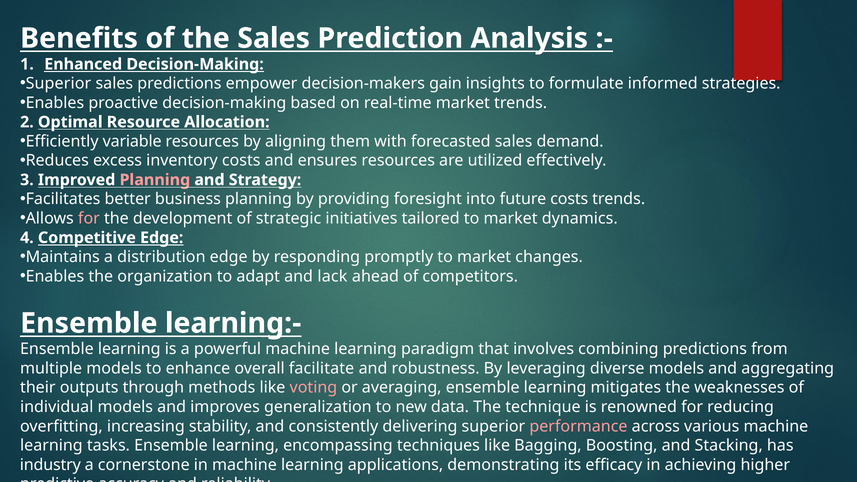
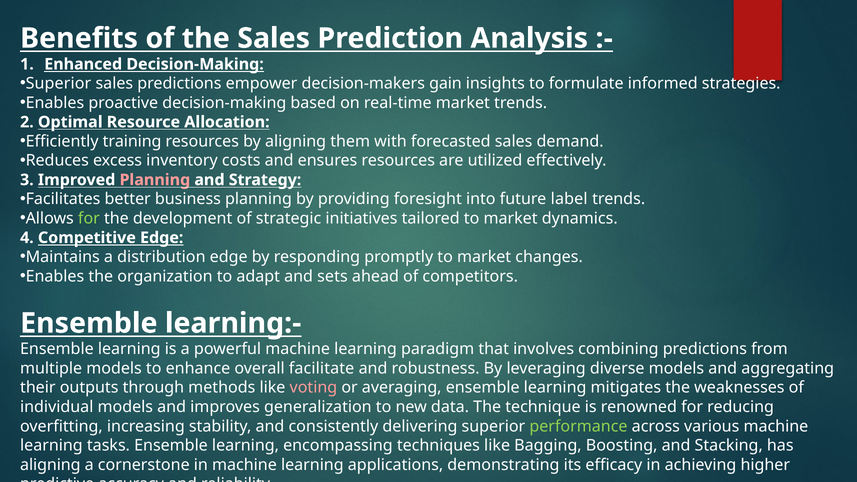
variable: variable -> training (132, 141)
future costs: costs -> label (569, 199)
for colour: pink -> light green (89, 218)
lack: lack -> sets (332, 276)
performance colour: pink -> light green (578, 426)
industry: industry -> aligning (50, 465)
